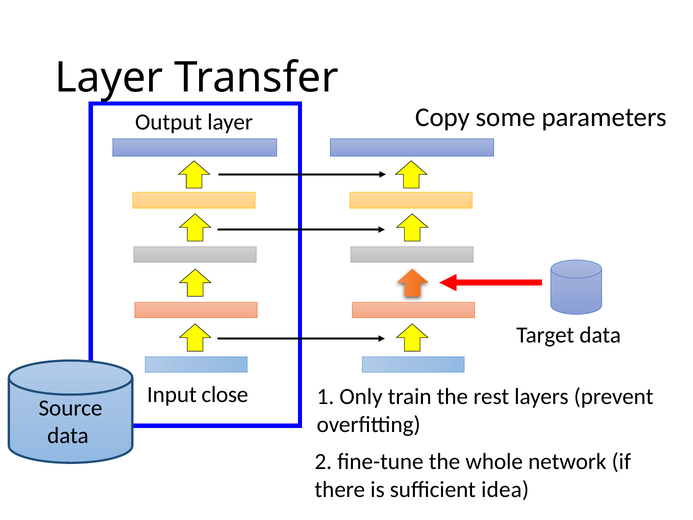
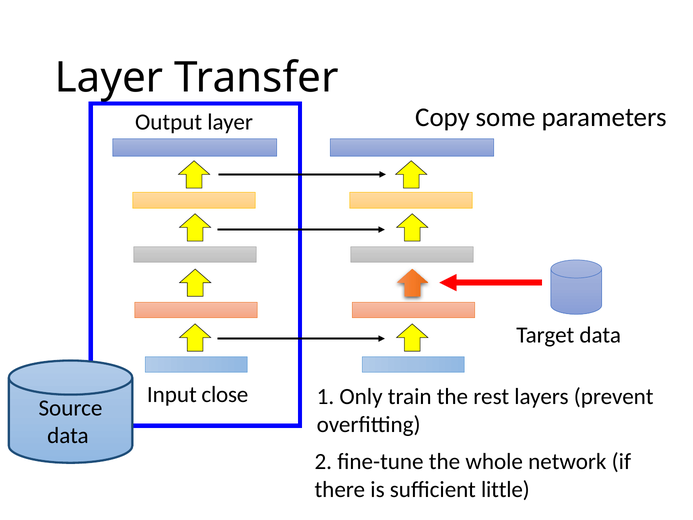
idea: idea -> little (505, 489)
